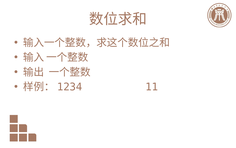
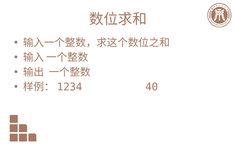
11: 11 -> 40 (152, 87)
